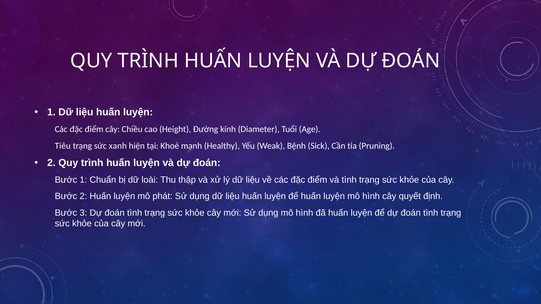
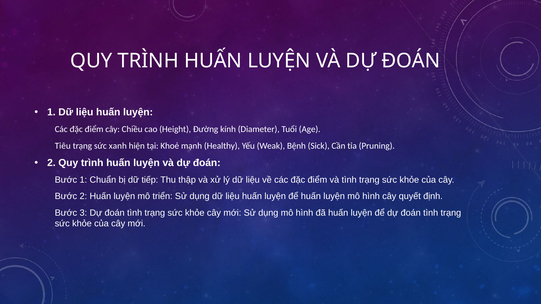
loài: loài -> tiếp (150, 180)
phát: phát -> triển (163, 197)
